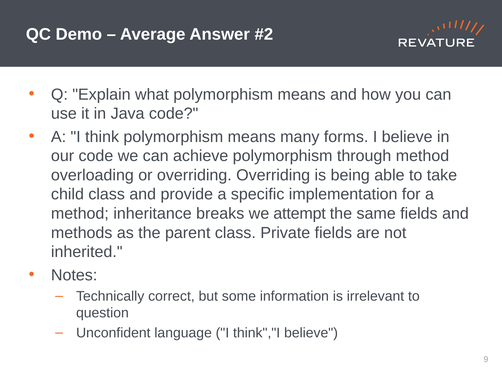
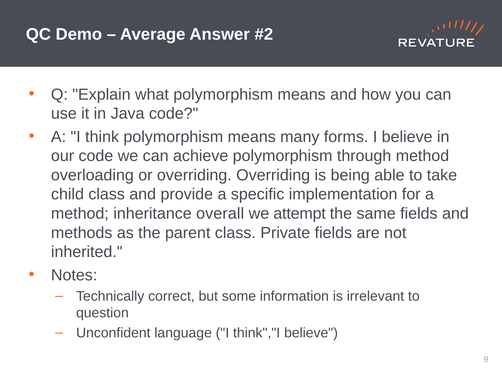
breaks: breaks -> overall (220, 214)
